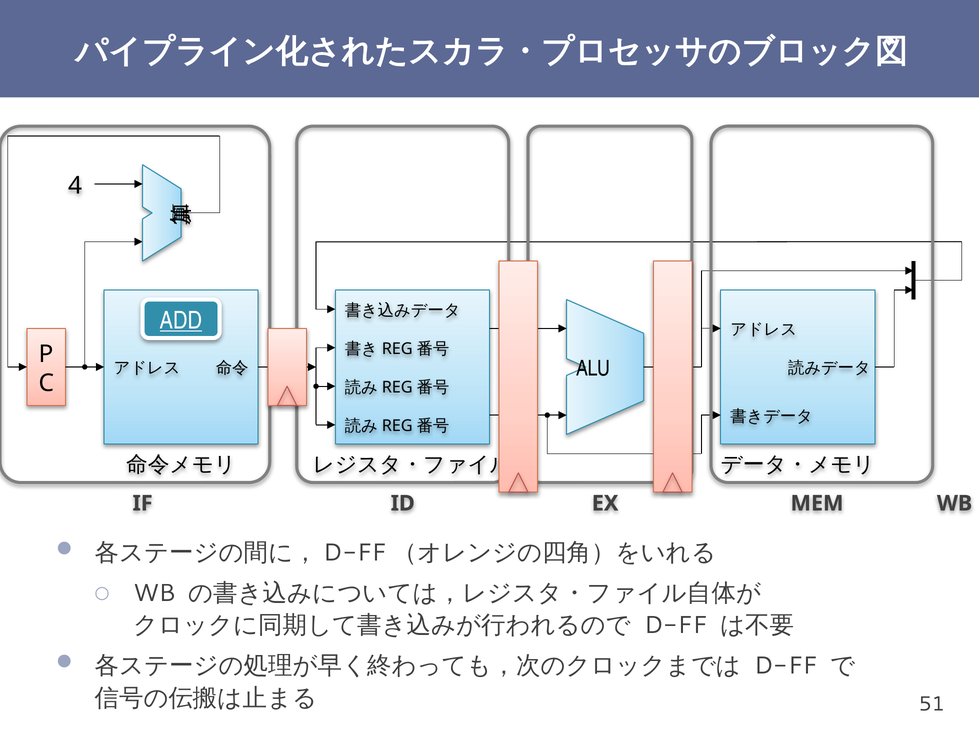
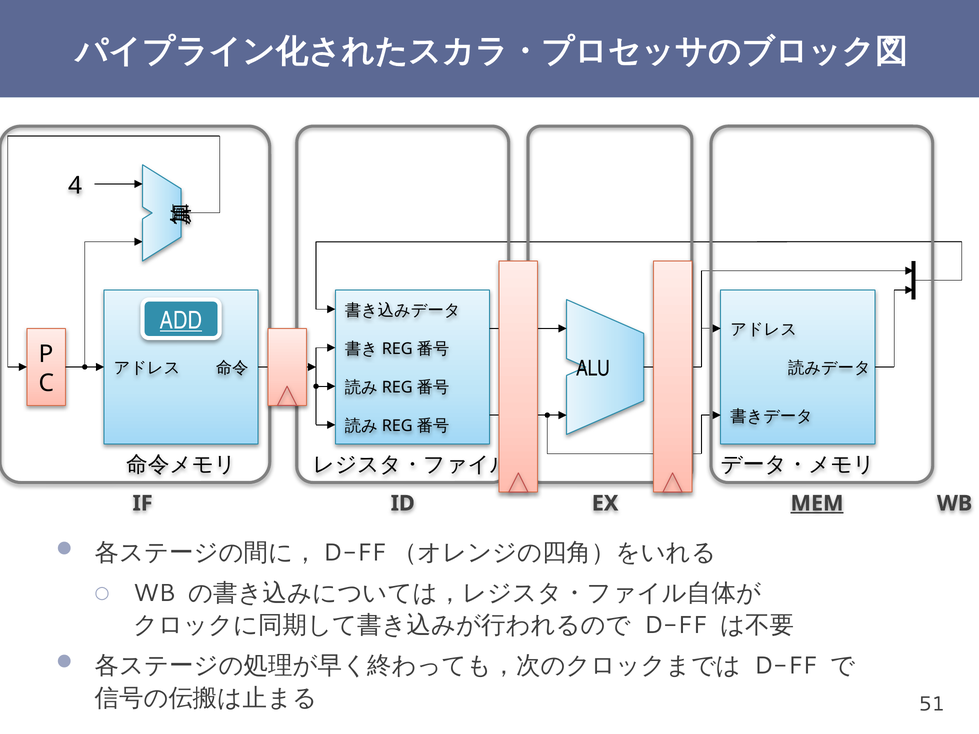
MEM underline: none -> present (817, 503)
